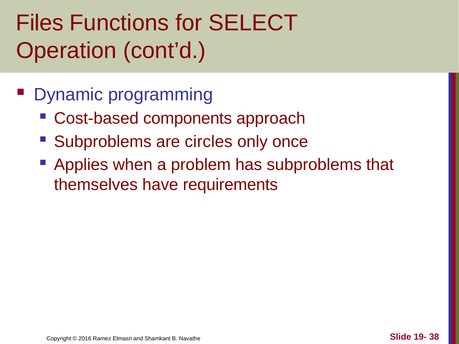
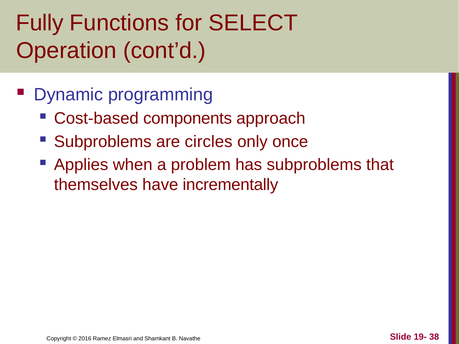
Files: Files -> Fully (40, 23)
requirements: requirements -> incrementally (230, 185)
